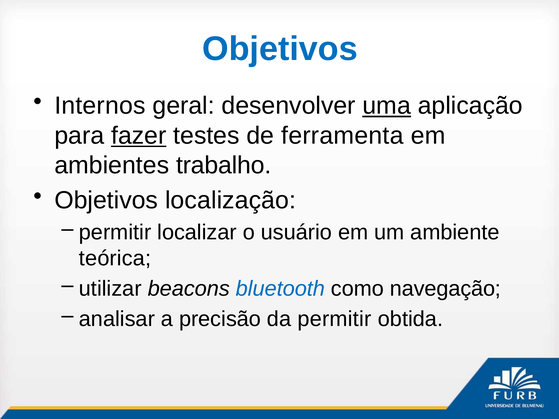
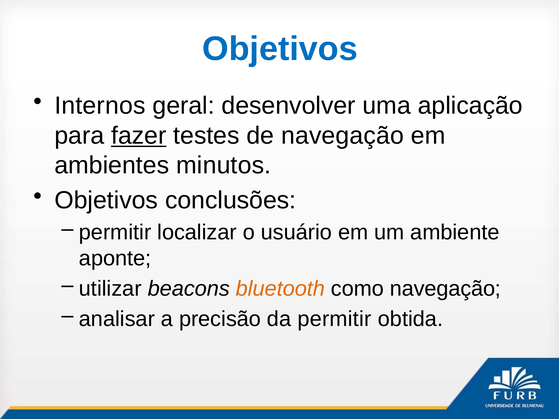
uma underline: present -> none (387, 106)
de ferramenta: ferramenta -> navegação (342, 136)
trabalho: trabalho -> minutos (224, 166)
localização: localização -> conclusões (231, 200)
teórica: teórica -> aponte (115, 258)
bluetooth colour: blue -> orange (280, 289)
